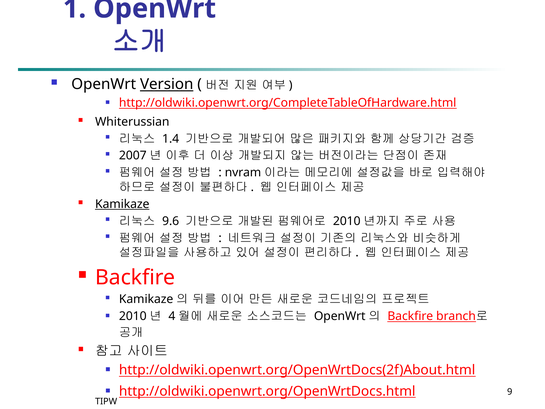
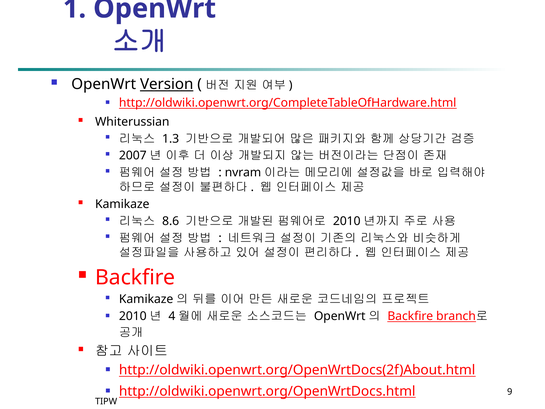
1.4: 1.4 -> 1.3 (171, 139)
Kamikaze underline: present -> none (122, 204)
9.6: 9.6 -> 8.6 (171, 221)
